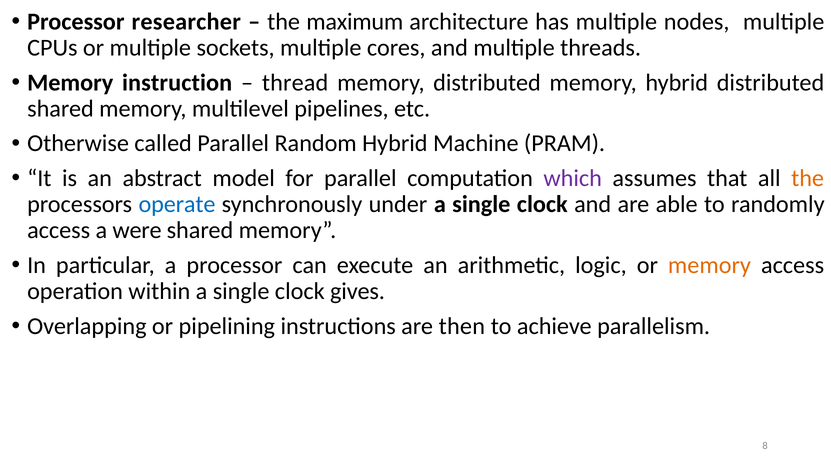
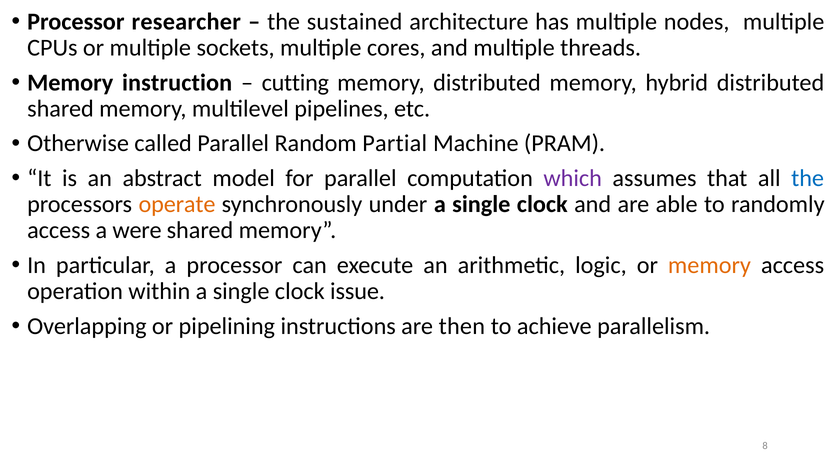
maximum: maximum -> sustained (355, 22)
thread: thread -> cutting (295, 83)
Random Hybrid: Hybrid -> Partial (395, 144)
the colour: orange -> blue (808, 178)
operate colour: blue -> orange (177, 205)
gives: gives -> issue (358, 292)
